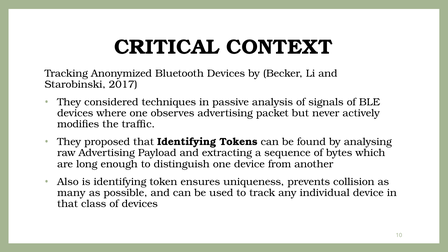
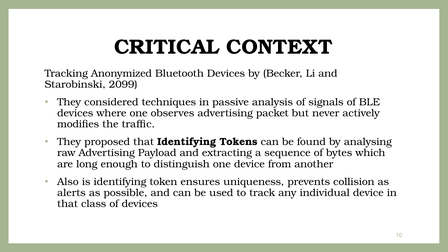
2017: 2017 -> 2099 (123, 84)
many: many -> alerts (71, 193)
